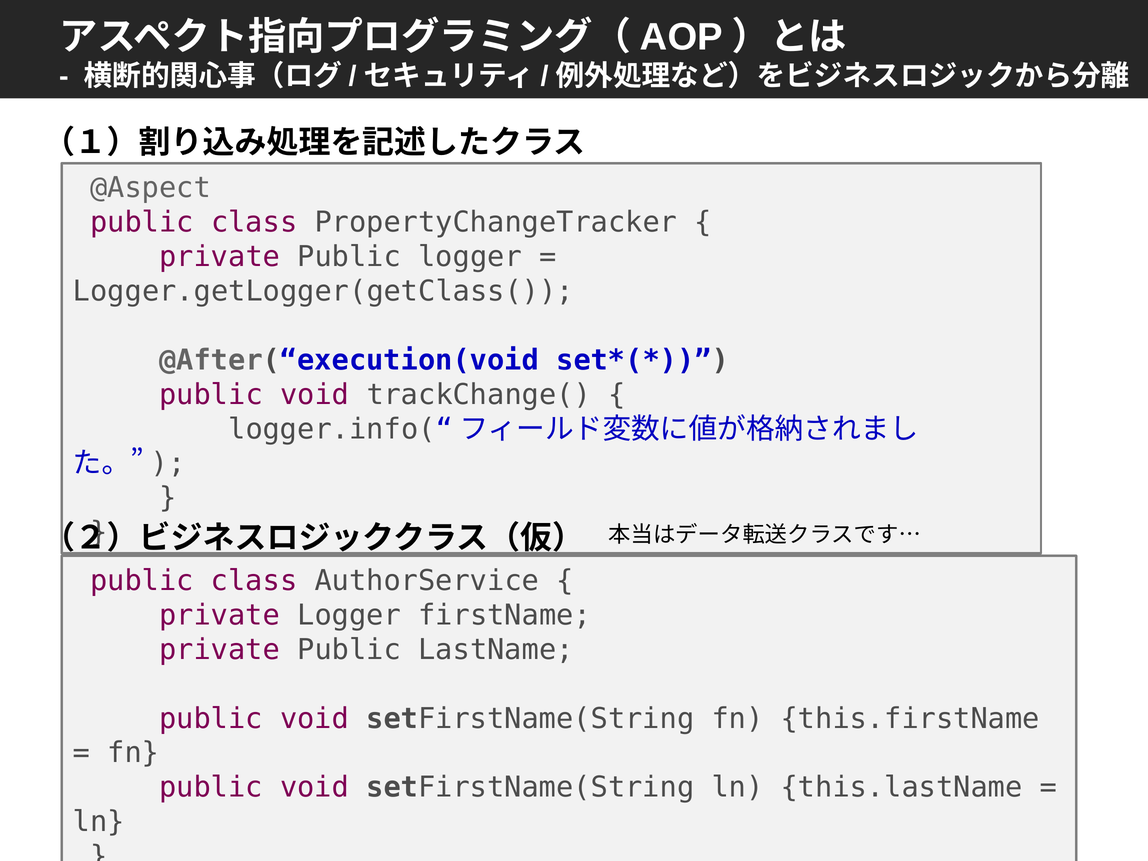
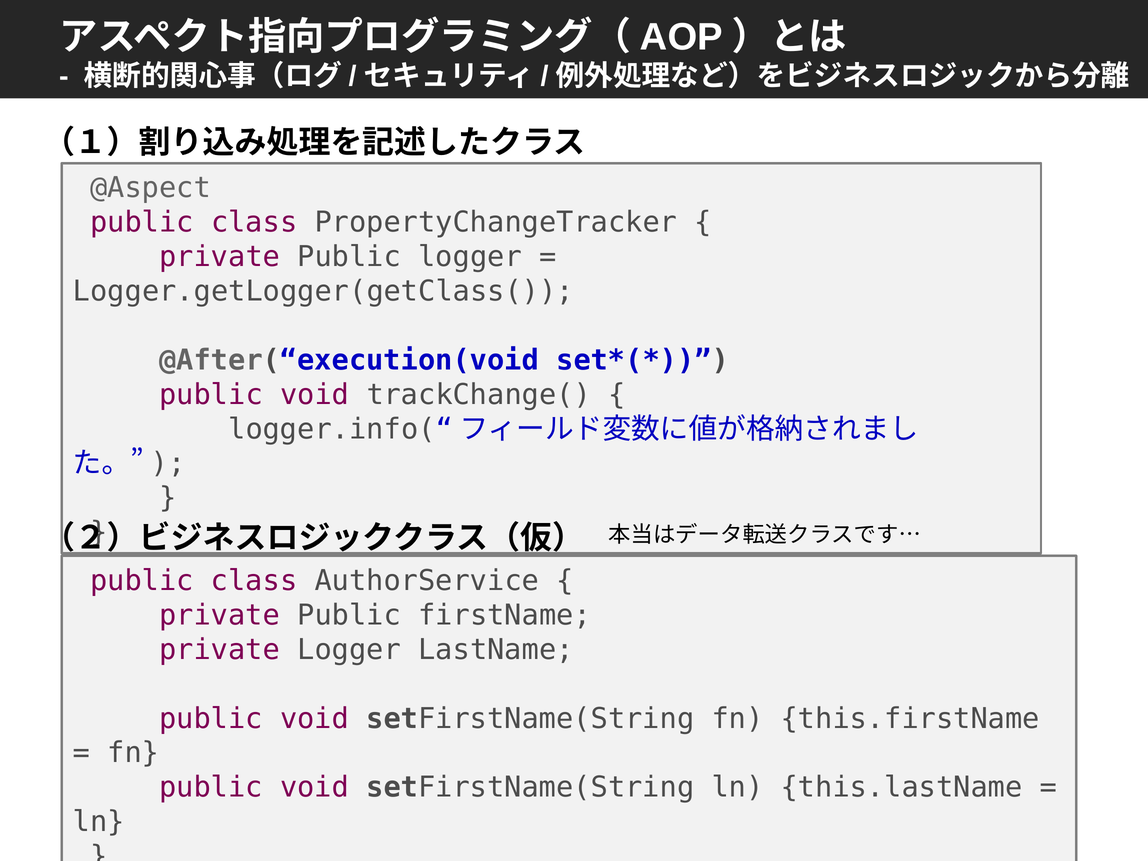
Logger: Logger -> Public (349, 615)
Public: Public -> Logger (349, 650)
